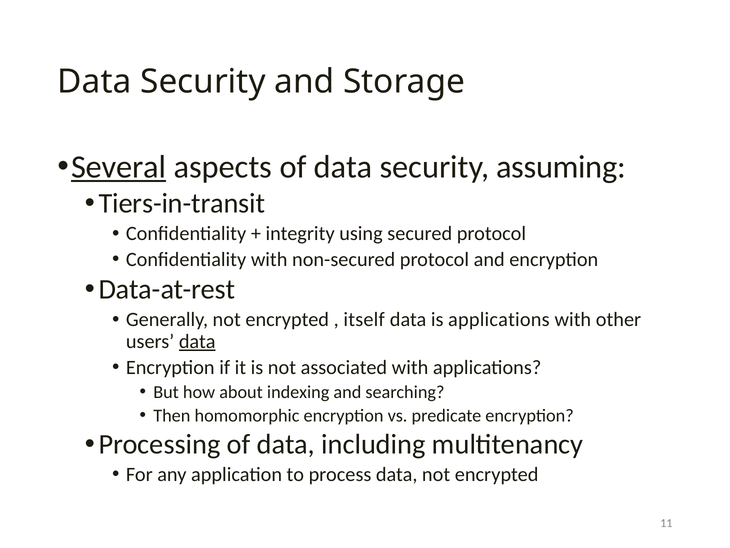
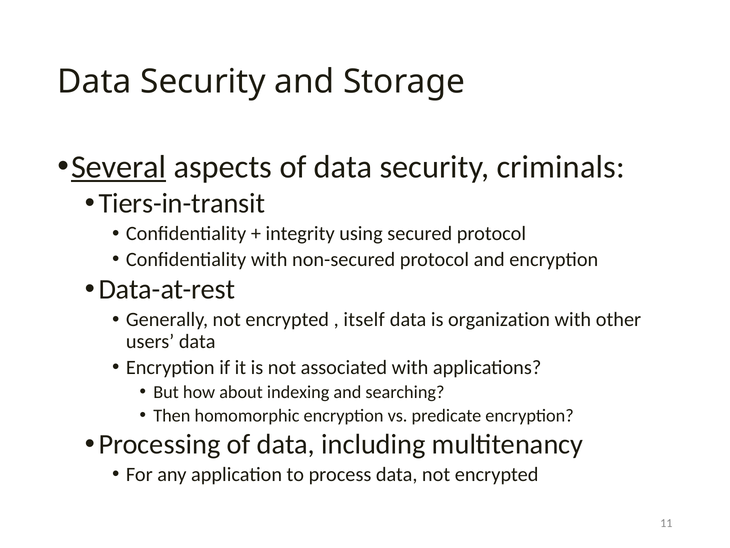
assuming: assuming -> criminals (561, 167)
is applications: applications -> organization (499, 319)
data underline: present -> none (197, 341)
